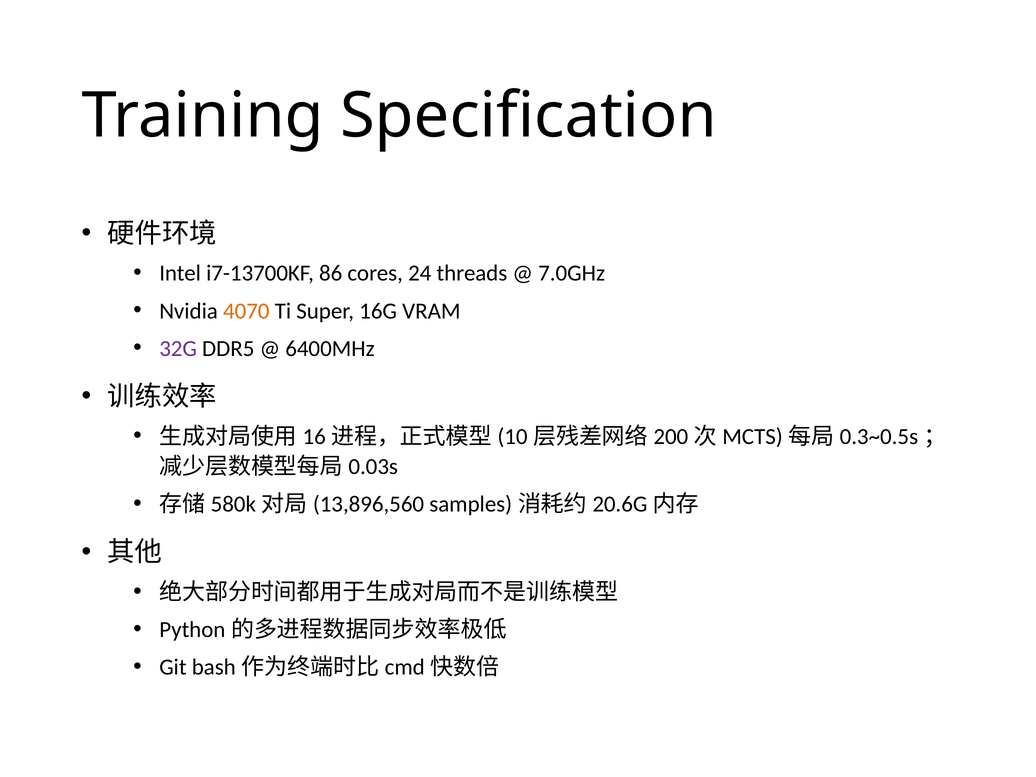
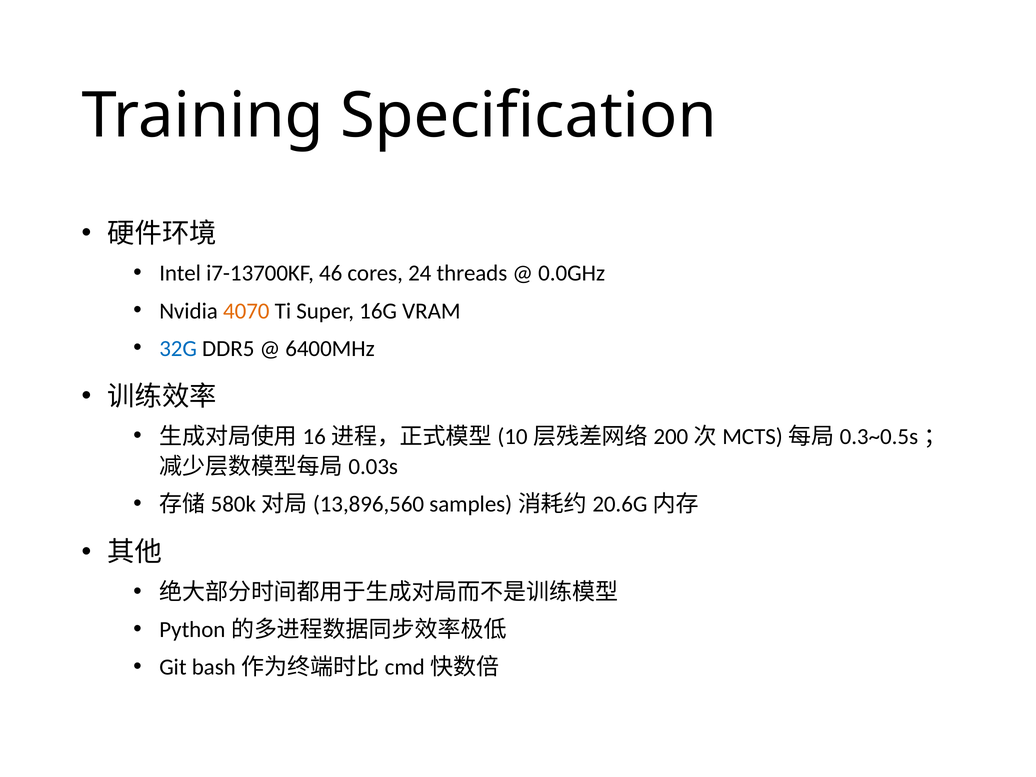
86: 86 -> 46 (331, 273)
7.0GHz: 7.0GHz -> 0.0GHz (572, 273)
32G colour: purple -> blue (178, 348)
